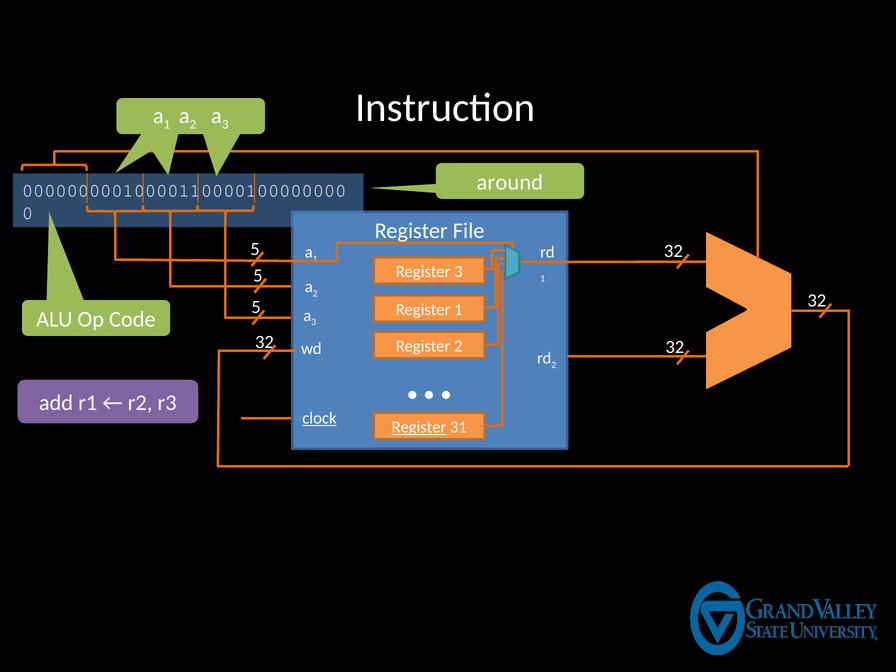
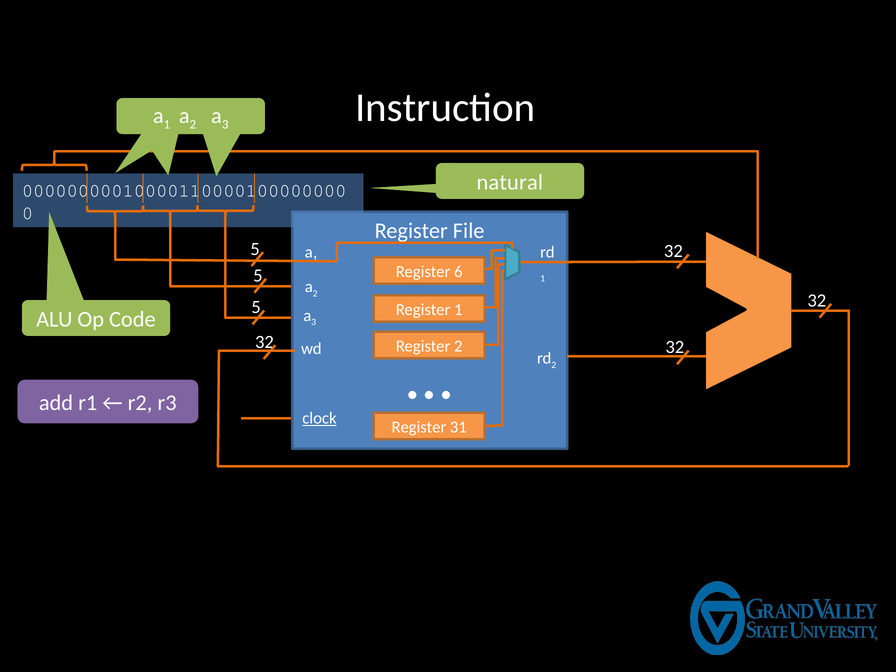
around: around -> natural (510, 182)
Register 3: 3 -> 6 (458, 271)
Register underline: present -> none (419, 427)
